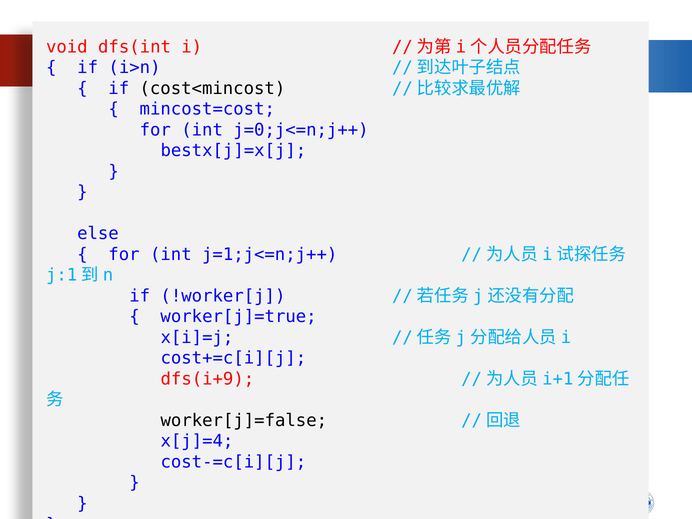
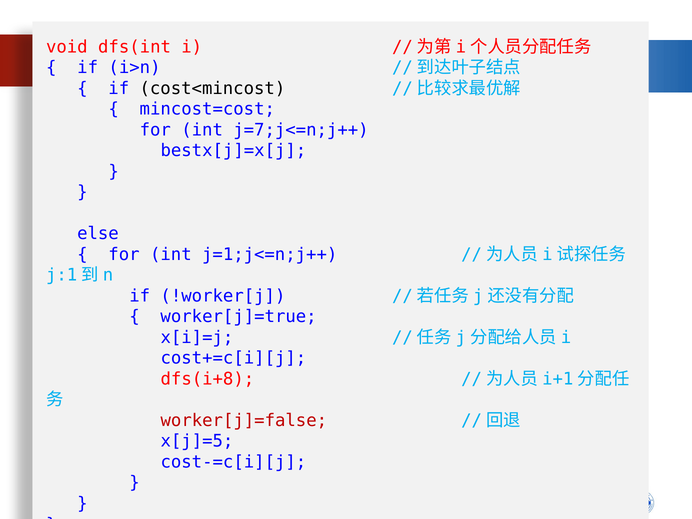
j=0;j<=n;j++: j=0;j<=n;j++ -> j=7;j<=n;j++ (301, 130)
dfs(i+9: dfs(i+9 -> dfs(i+8 (207, 379)
worker[j]=false colour: black -> red (244, 420)
x[j]=4: x[j]=4 -> x[j]=5 (197, 441)
